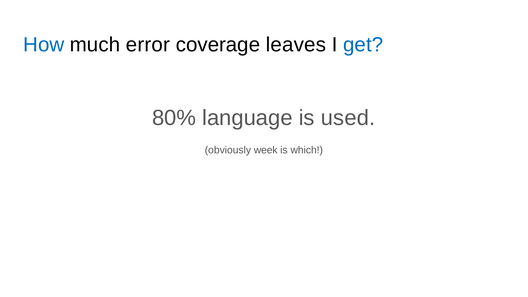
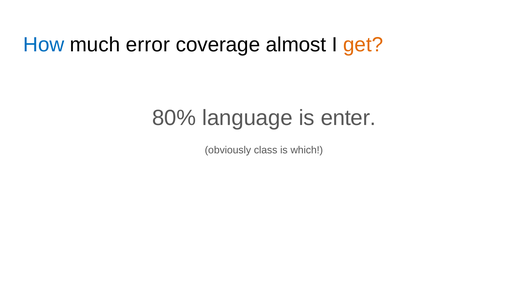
leaves: leaves -> almost (296, 45)
get colour: blue -> orange (363, 45)
used: used -> enter (348, 118)
week: week -> class (266, 150)
